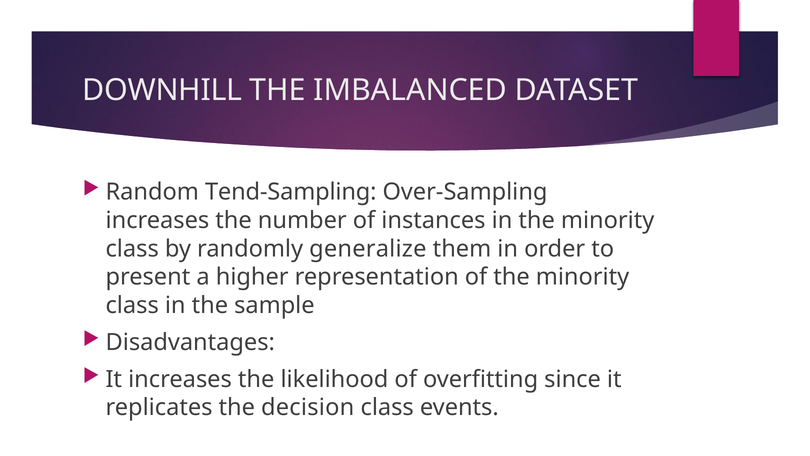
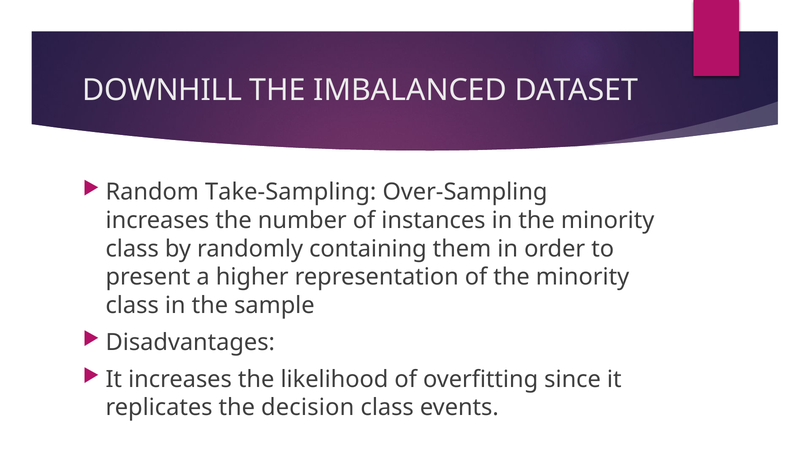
Tend-Sampling: Tend-Sampling -> Take-Sampling (291, 192)
generalize: generalize -> containing (368, 249)
